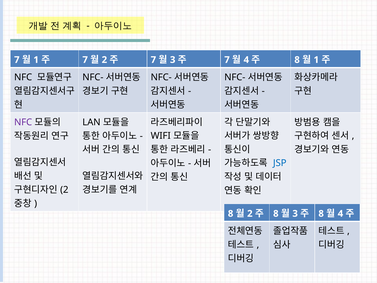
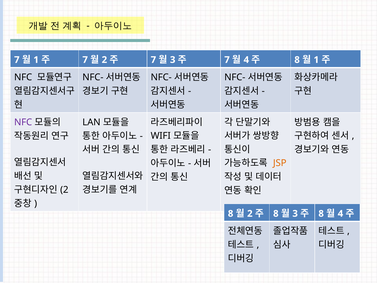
JSP colour: blue -> orange (280, 163)
